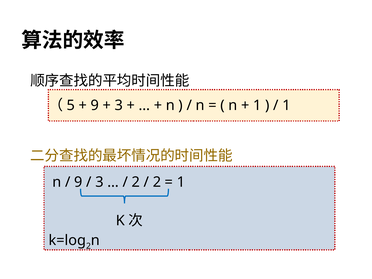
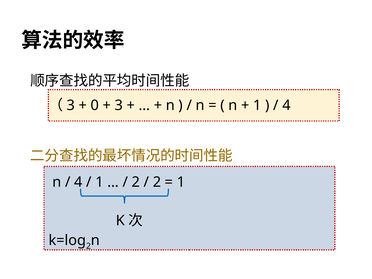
5: 5 -> 3 (71, 105)
9: 9 -> 0 (95, 105)
1: 1 -> 4 (287, 105)
9: 9 -> 4 (78, 182)
3: 3 -> 1 (99, 182)
